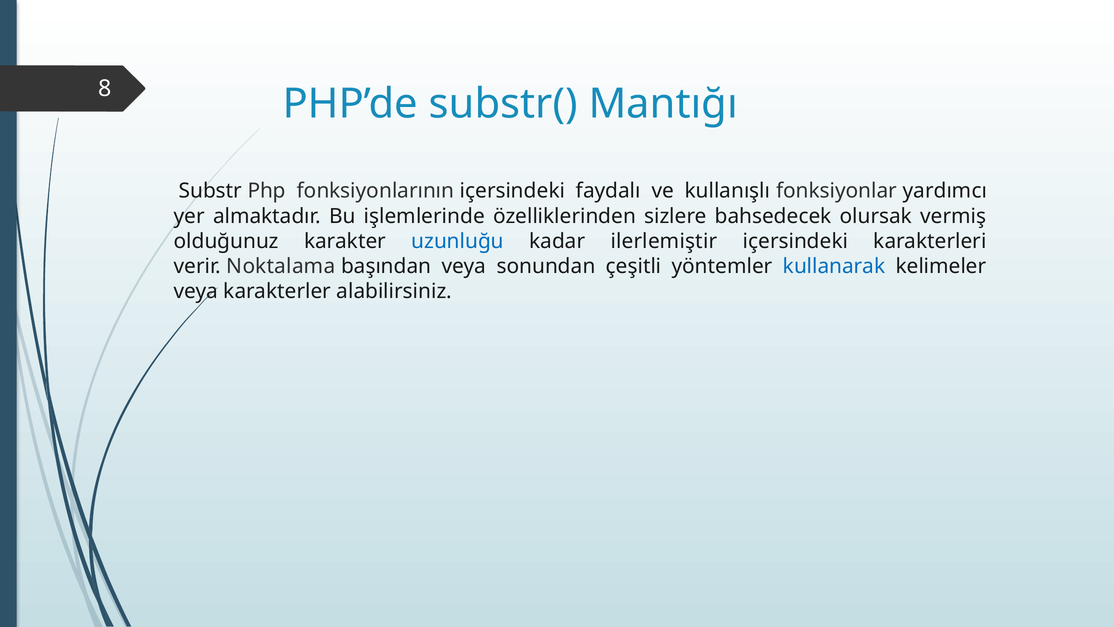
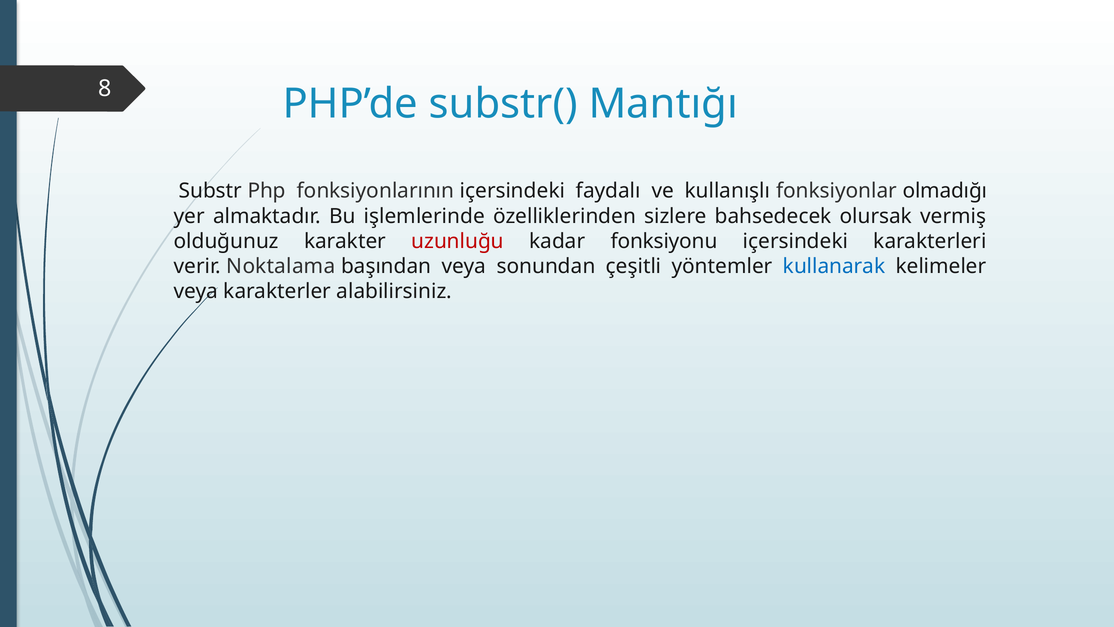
yardımcı: yardımcı -> olmadığı (945, 191)
uzunluğu colour: blue -> red (458, 241)
ilerlemiştir: ilerlemiştir -> fonksiyonu (664, 241)
